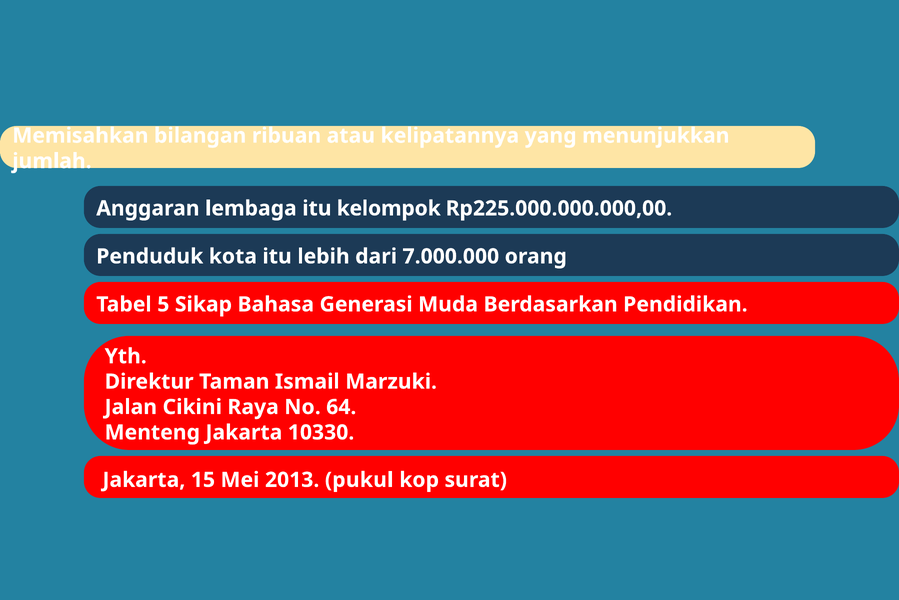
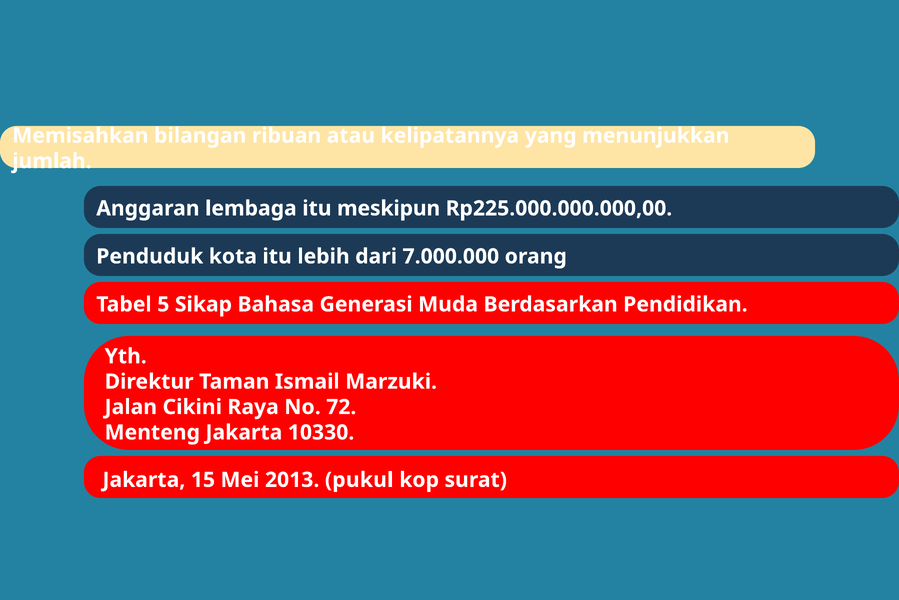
kelompok: kelompok -> meskipun (389, 208)
64: 64 -> 72 (341, 407)
